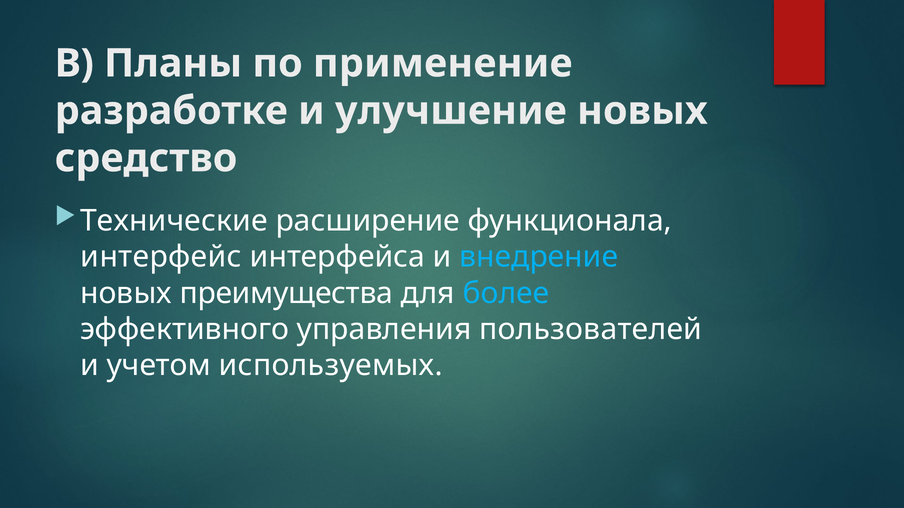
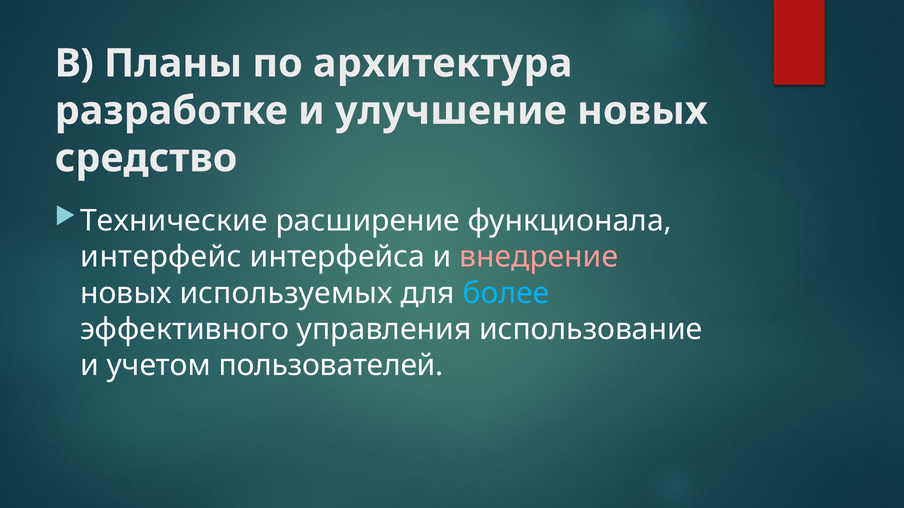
применение: применение -> архитектура (443, 63)
внедрение colour: light blue -> pink (539, 257)
преимущества: преимущества -> используемых (286, 293)
пользователей: пользователей -> использование (591, 330)
используемых: используемых -> пользователей (331, 366)
